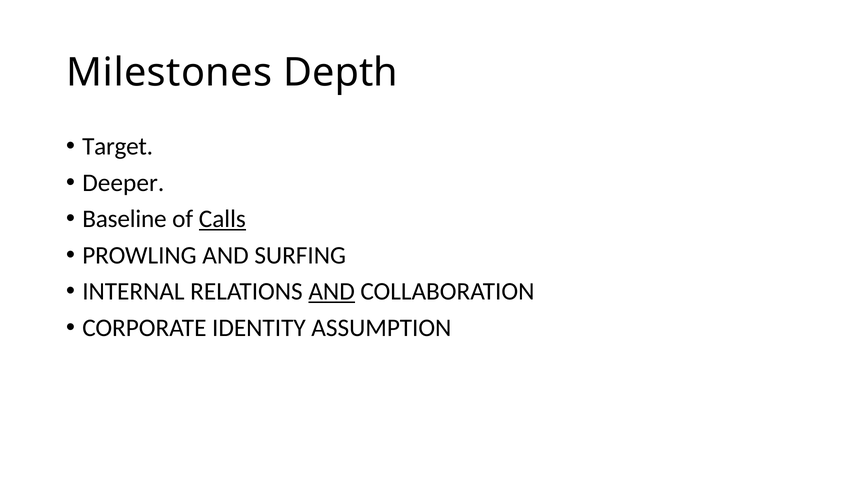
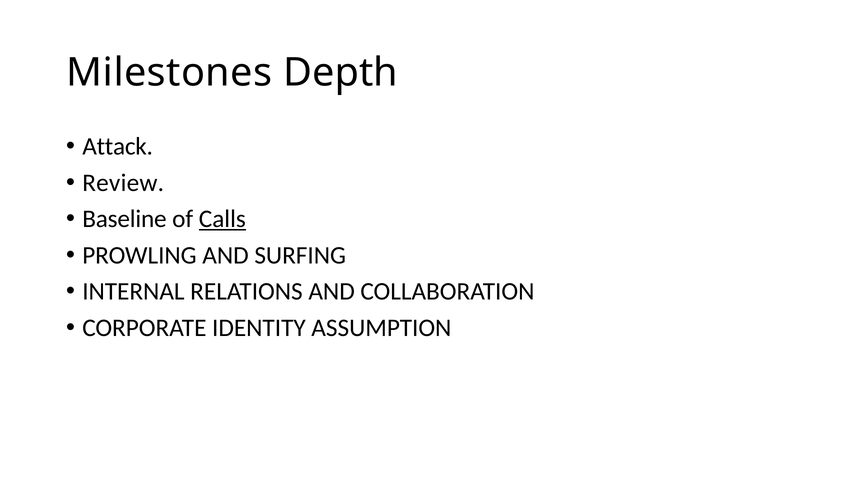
Target: Target -> Attack (118, 146)
Deeper: Deeper -> Review (123, 183)
AND underline: present -> none (332, 292)
